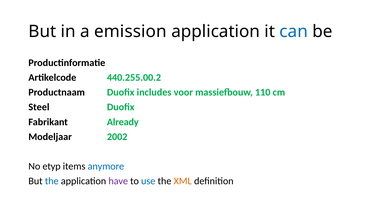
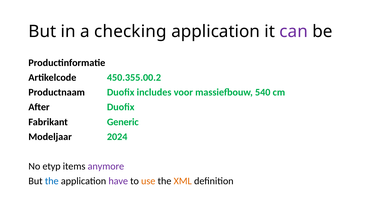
emission: emission -> checking (130, 31)
can colour: blue -> purple (294, 31)
440.255.00.2: 440.255.00.2 -> 450.355.00.2 (134, 77)
110: 110 -> 540 (263, 92)
Steel: Steel -> After (39, 107)
Already: Already -> Generic (123, 122)
2002: 2002 -> 2024 (117, 137)
anymore colour: blue -> purple (106, 166)
use colour: blue -> orange (148, 181)
